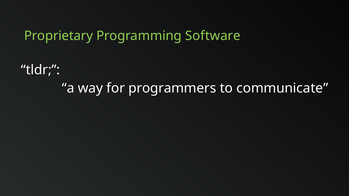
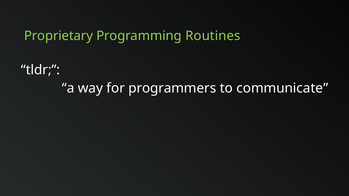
Software: Software -> Routines (213, 36)
